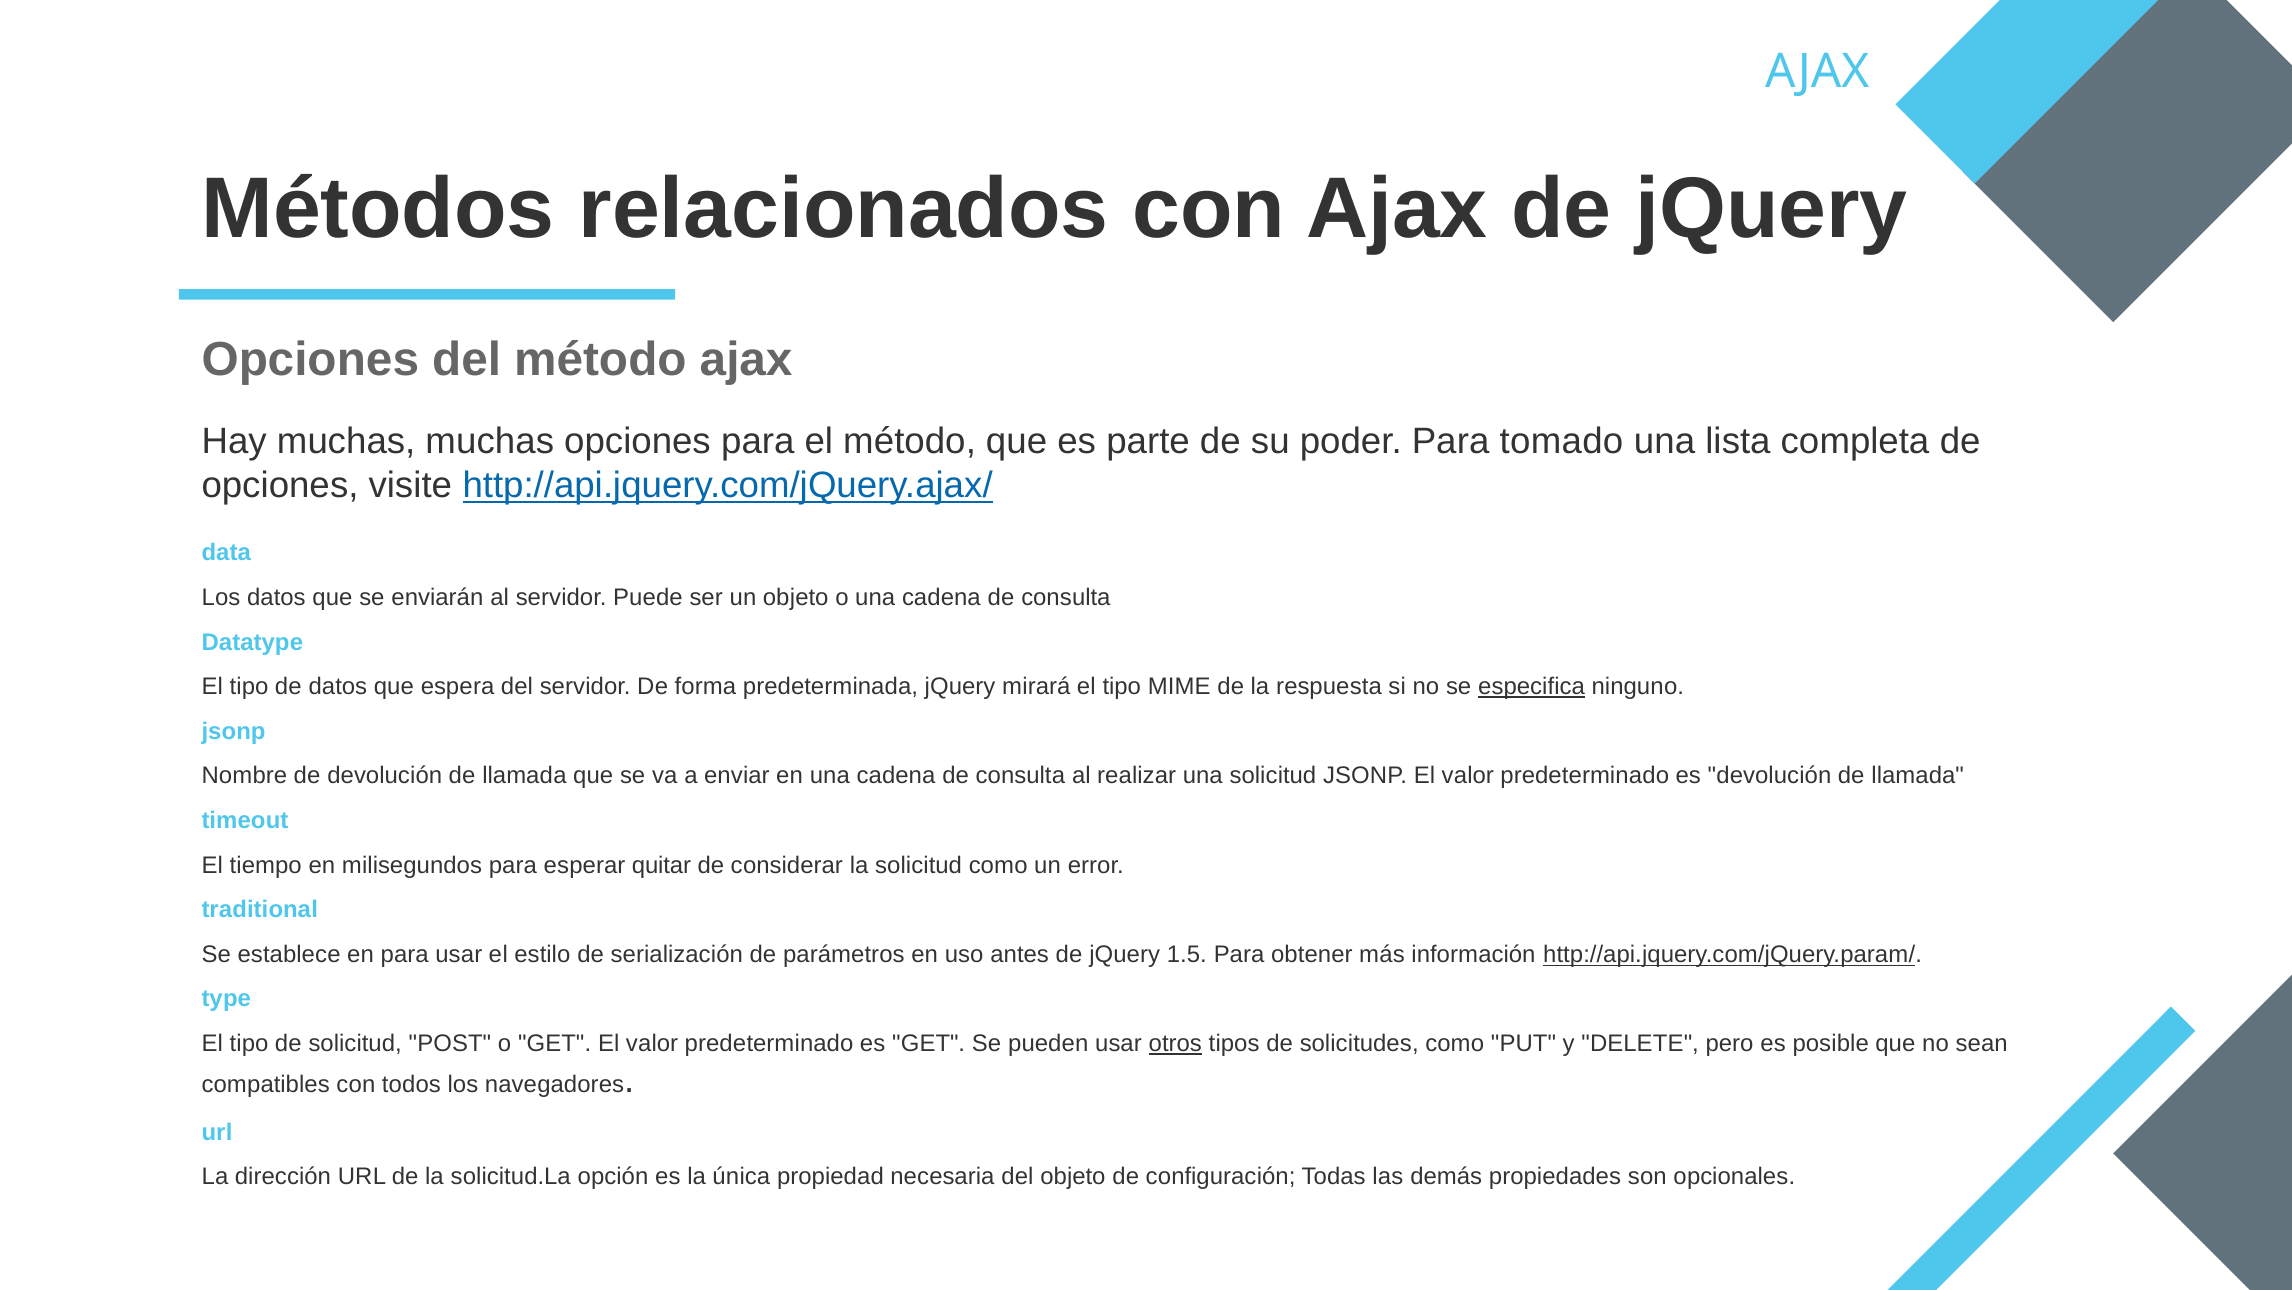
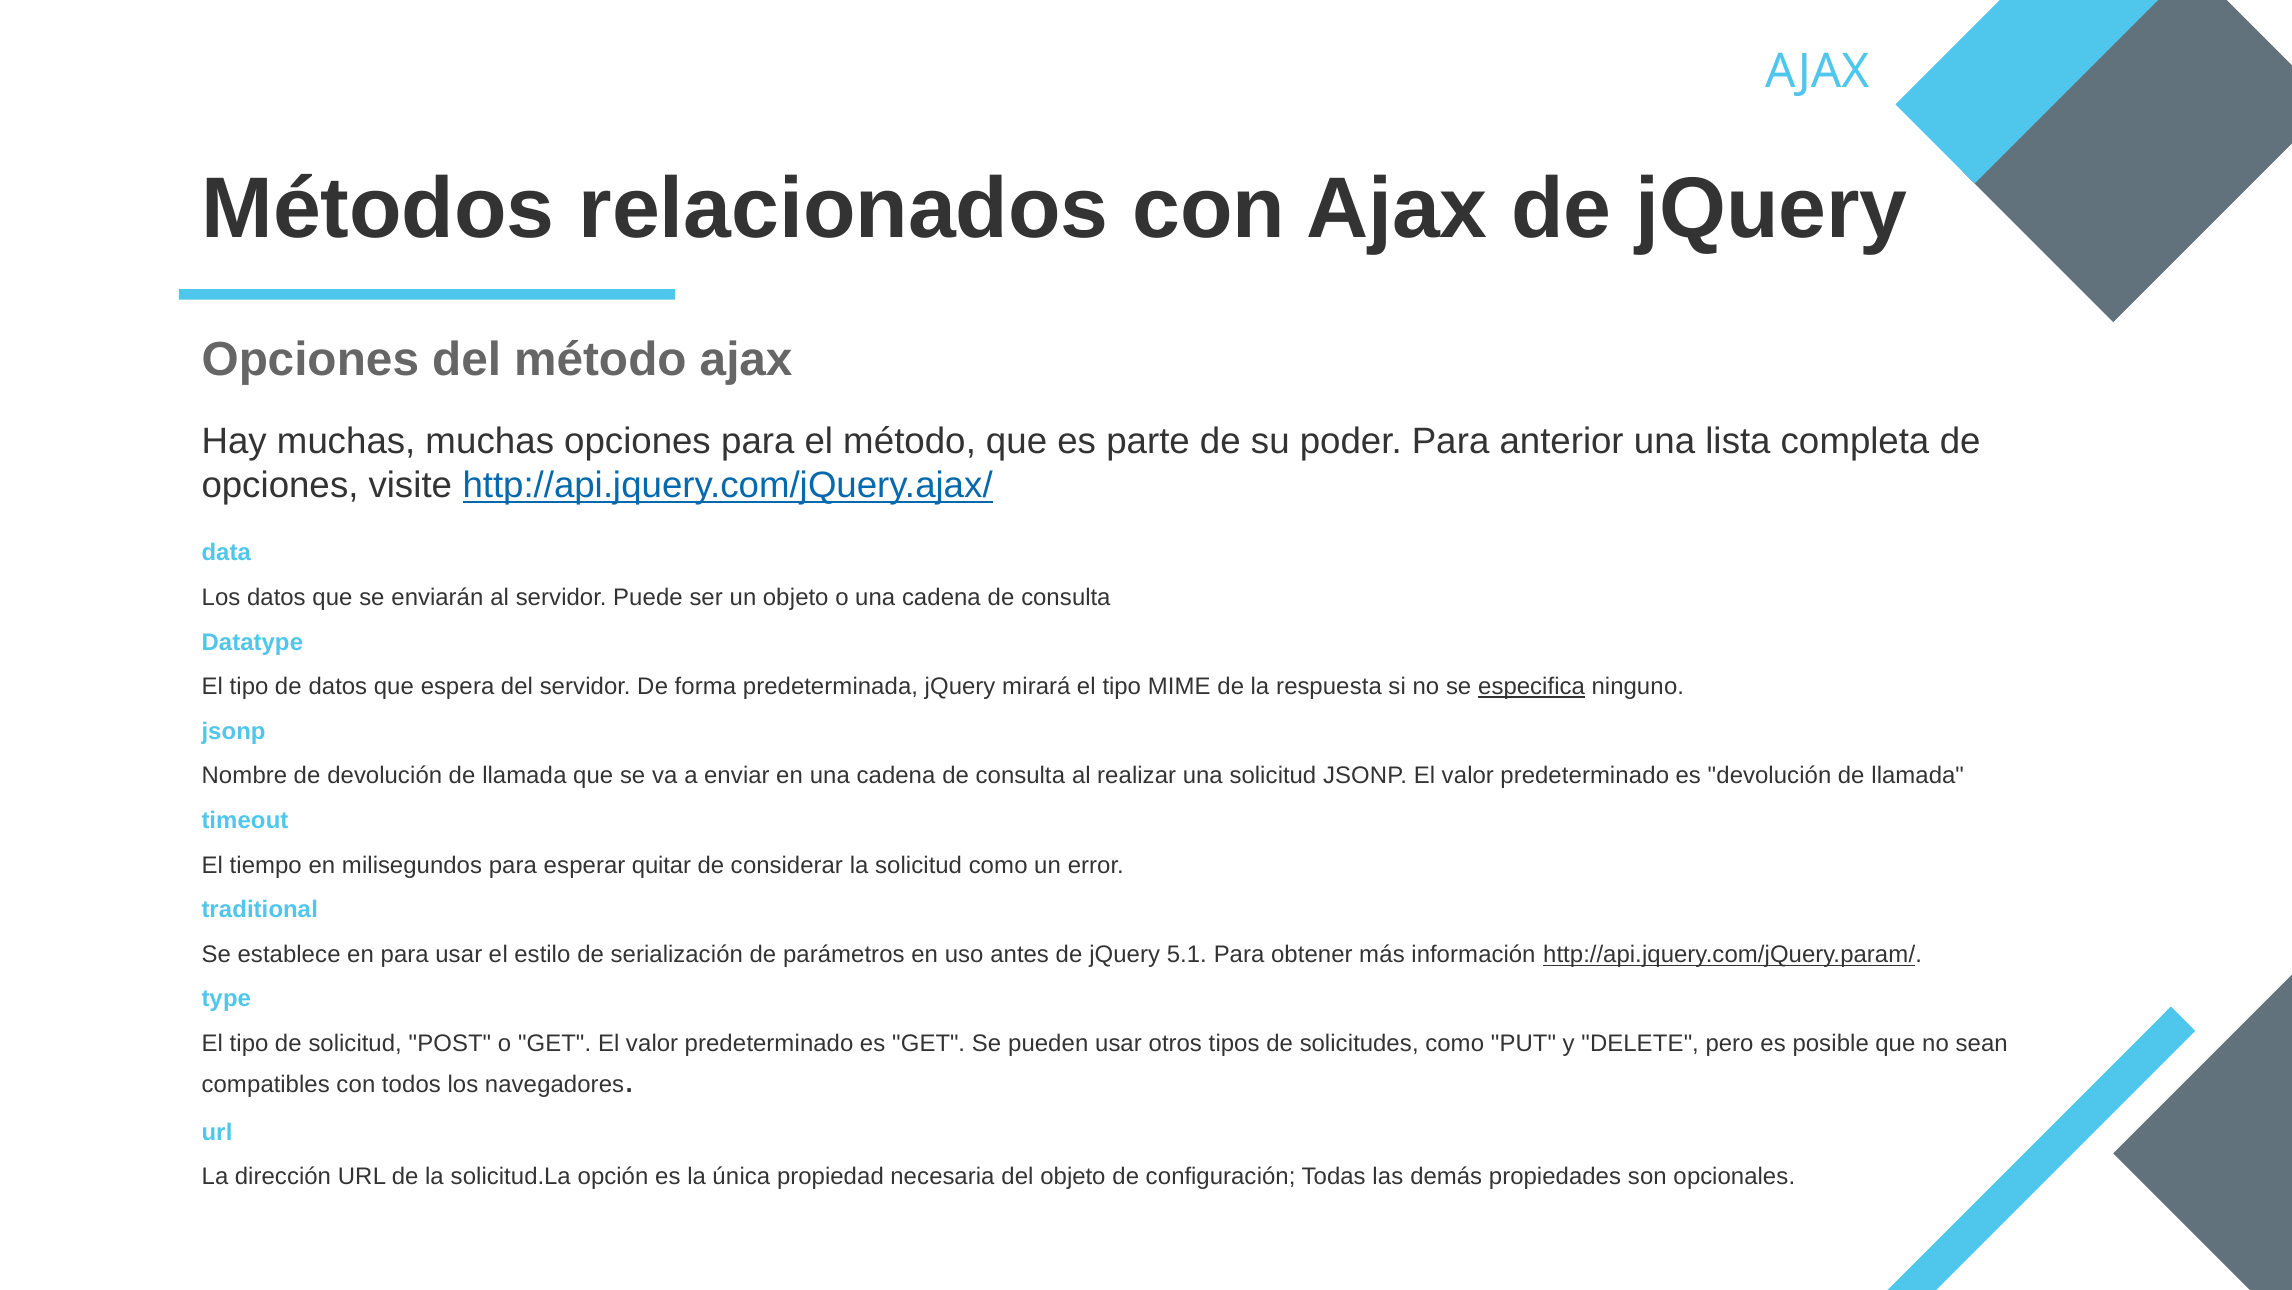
tomado: tomado -> anterior (1562, 441)
1.5: 1.5 -> 5.1 (1187, 954)
otros underline: present -> none (1175, 1043)
